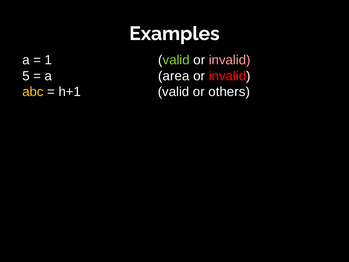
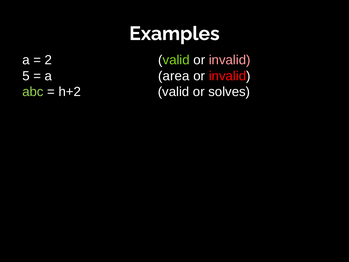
1: 1 -> 2 (48, 60)
abc colour: yellow -> light green (33, 92)
h+1: h+1 -> h+2 (70, 92)
others: others -> solves (229, 92)
